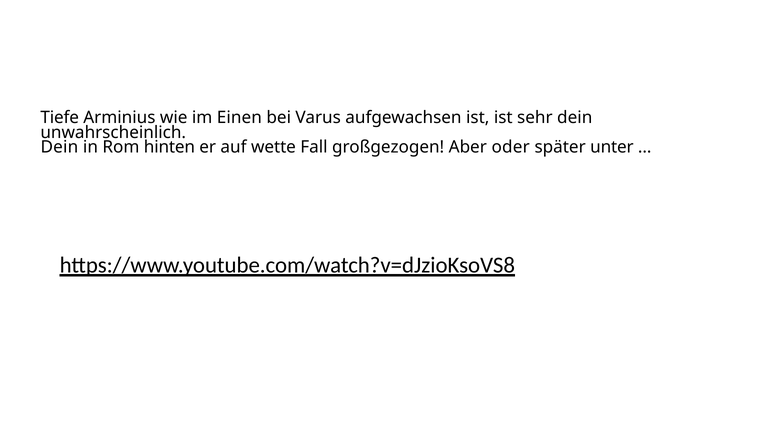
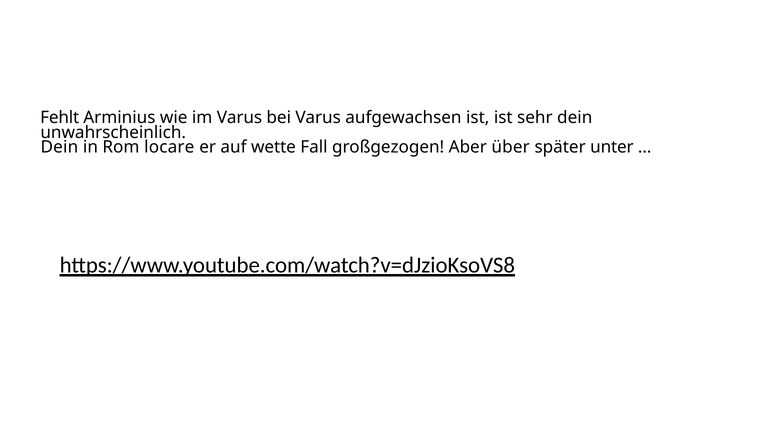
Tiefe: Tiefe -> Fehlt (60, 118)
im Einen: Einen -> Varus (239, 118)
hinten: hinten -> locare (169, 147)
oder: oder -> über (511, 147)
